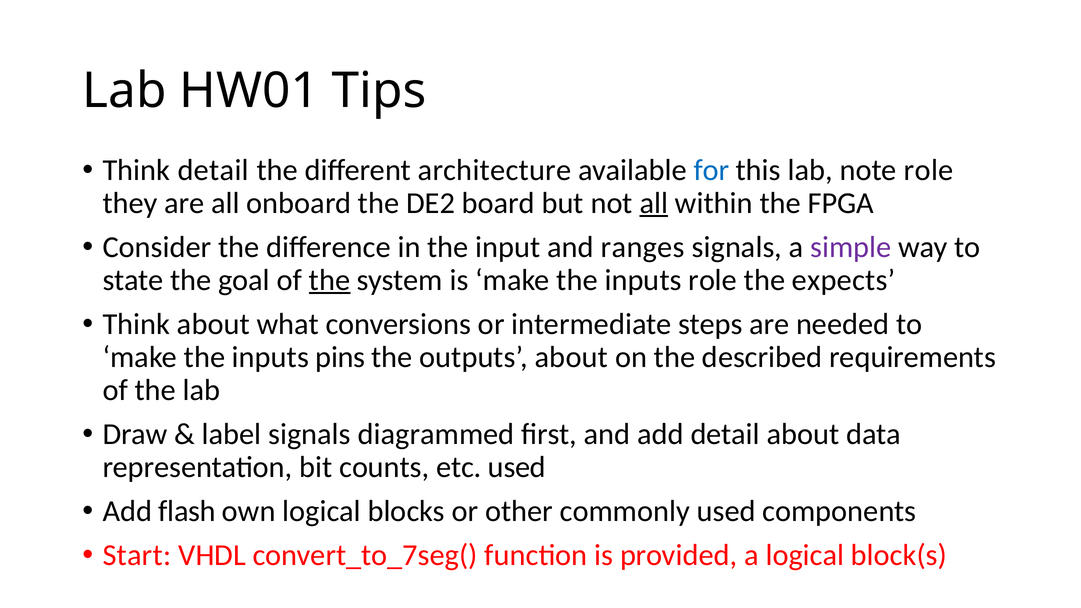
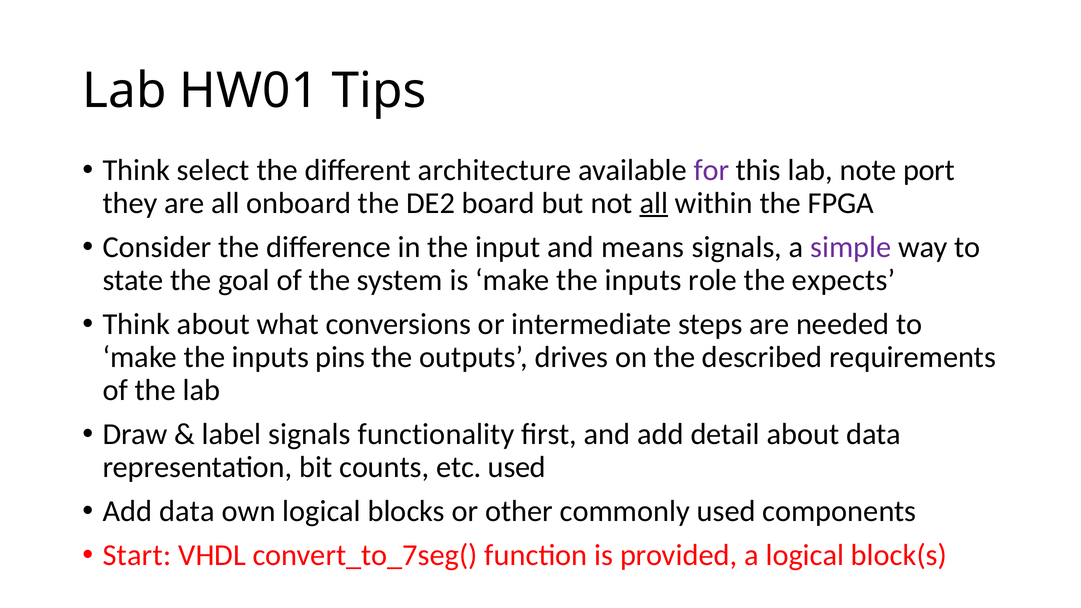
Think detail: detail -> select (213, 170)
for colour: blue -> purple (711, 170)
note role: role -> port (929, 170)
ranges: ranges -> means (643, 247)
the underline: present -> none (330, 280)
outputs about: about -> drives (571, 357)
diagrammed: diagrammed -> functionality (436, 434)
Add flash: flash -> data (187, 511)
